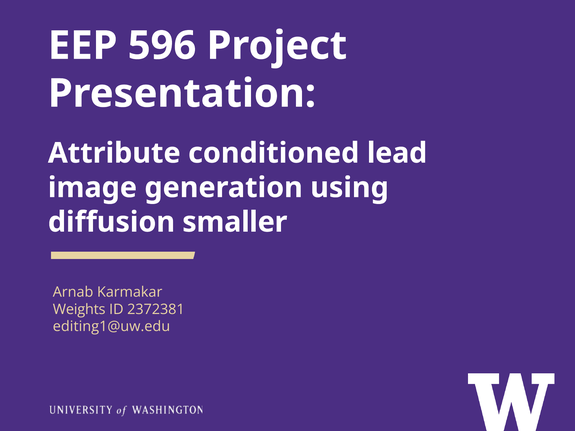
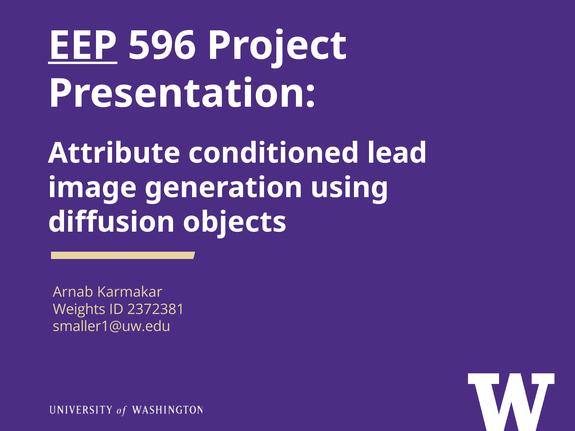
EEP underline: none -> present (83, 46)
smaller: smaller -> objects (235, 222)
editing1@uw.edu: editing1@uw.edu -> smaller1@uw.edu (112, 327)
